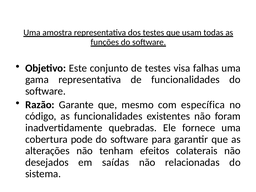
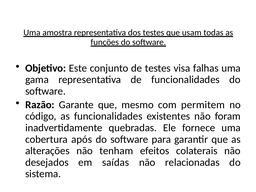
específica: específica -> permitem (203, 105)
pode: pode -> após (82, 139)
